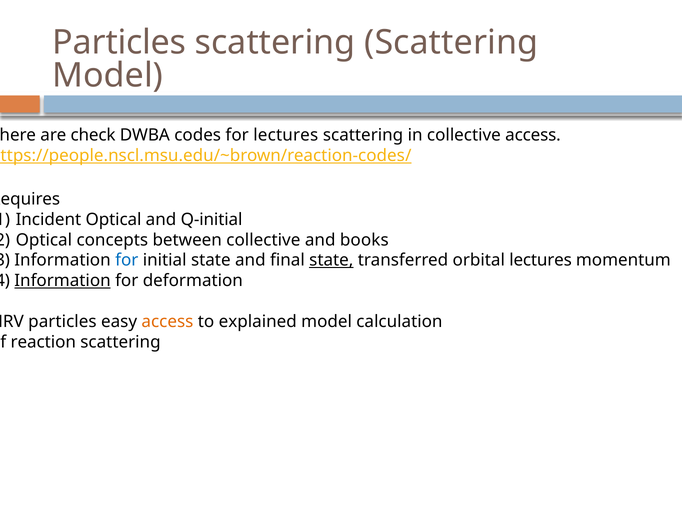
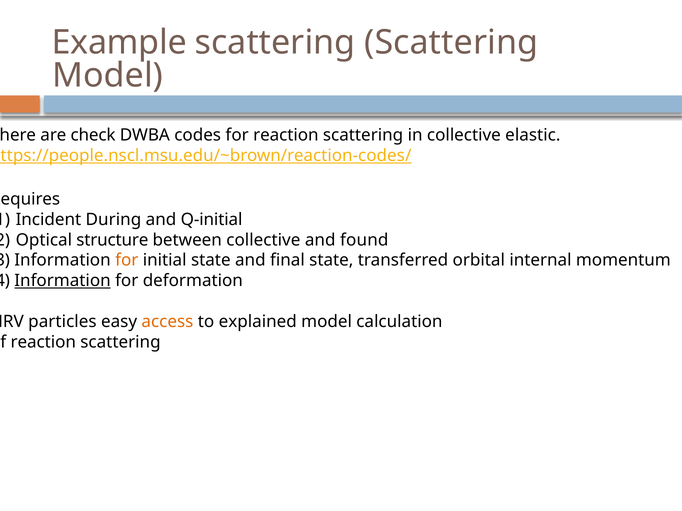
Particles: Particles -> Example (119, 43)
for lectures: lectures -> reaction (286, 135)
collective access: access -> elastic (533, 135)
Incident Optical: Optical -> During (113, 220)
concepts: concepts -> structure (112, 240)
books: books -> found (364, 240)
for colour: blue -> orange (127, 261)
state underline: present -> none (331, 261)
orbital lectures: lectures -> internal (540, 261)
